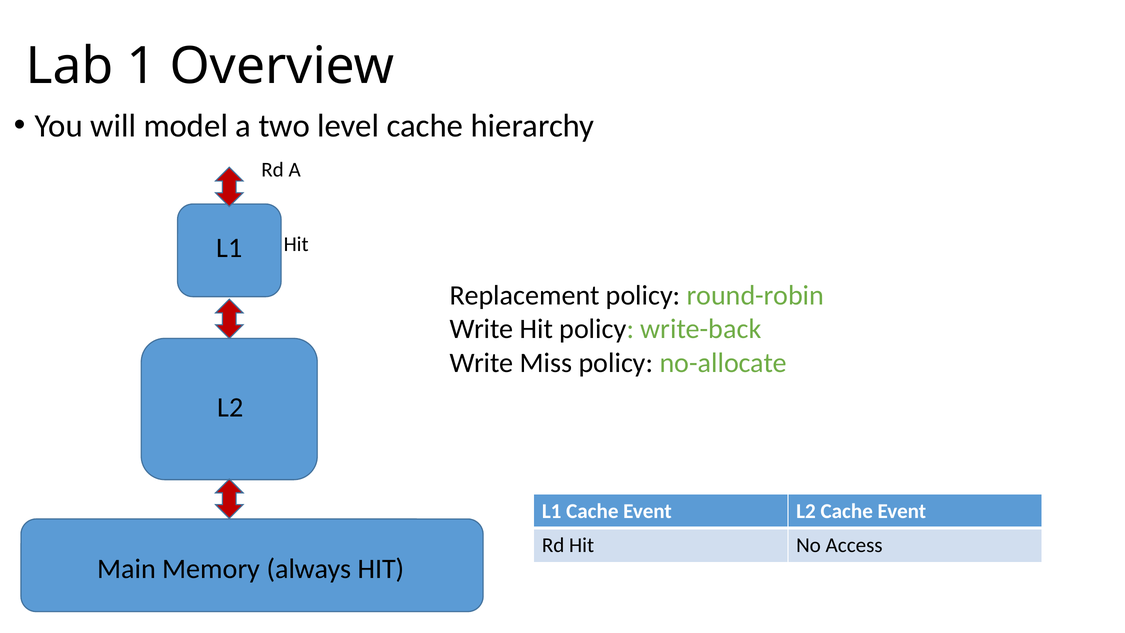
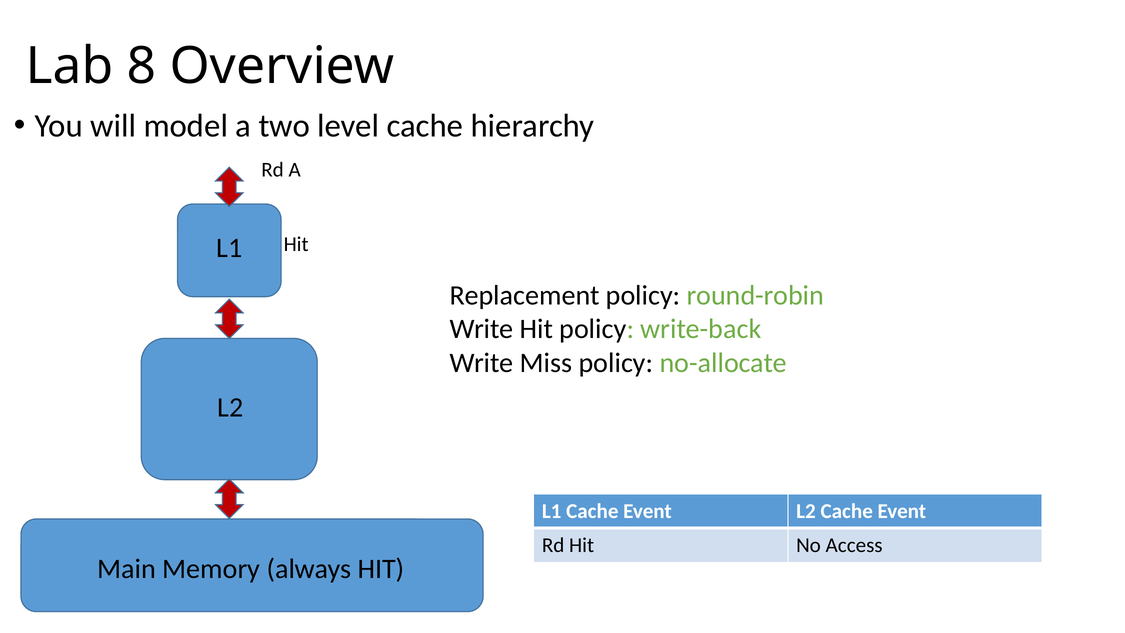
1: 1 -> 8 (141, 66)
